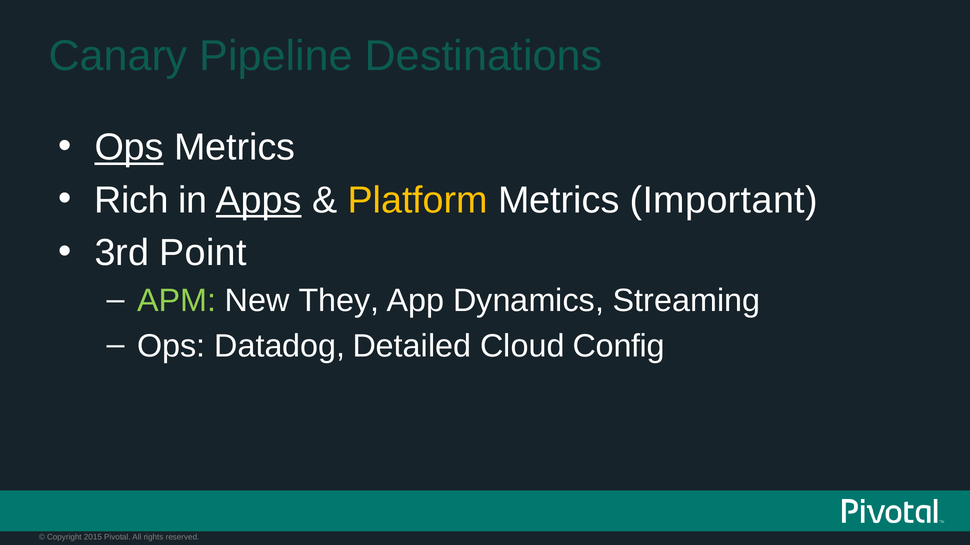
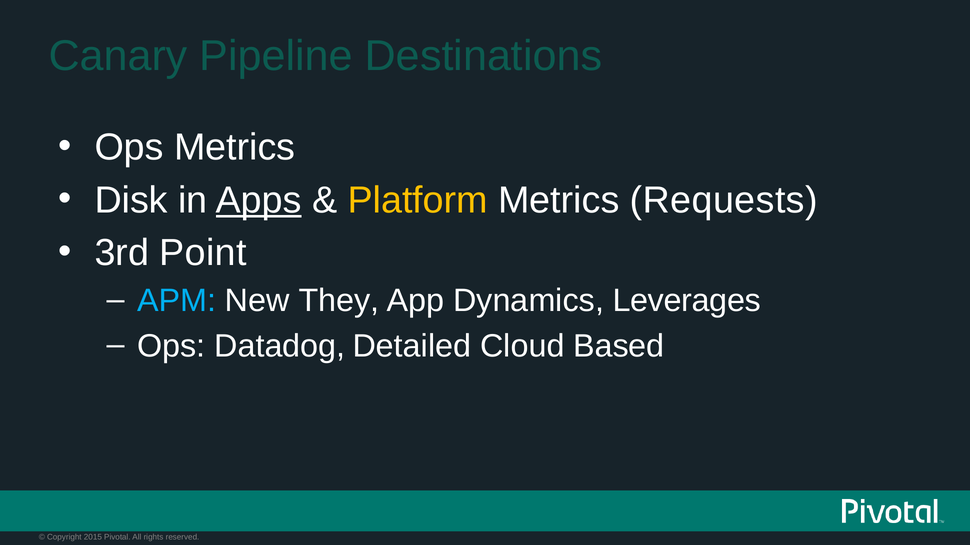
Ops underline: present -> none (129, 148)
Rich: Rich -> Disk (131, 200)
Important: Important -> Requests (724, 200)
APM colour: light green -> light blue (177, 301)
Streaming: Streaming -> Leverages (687, 301)
Config: Config -> Based (619, 346)
